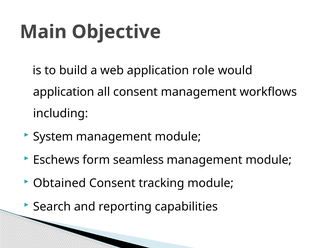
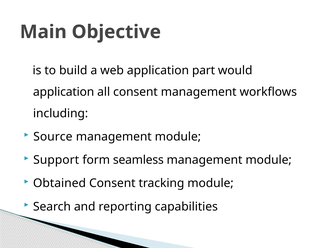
role: role -> part (204, 70)
System: System -> Source (53, 137)
Eschews: Eschews -> Support (56, 160)
